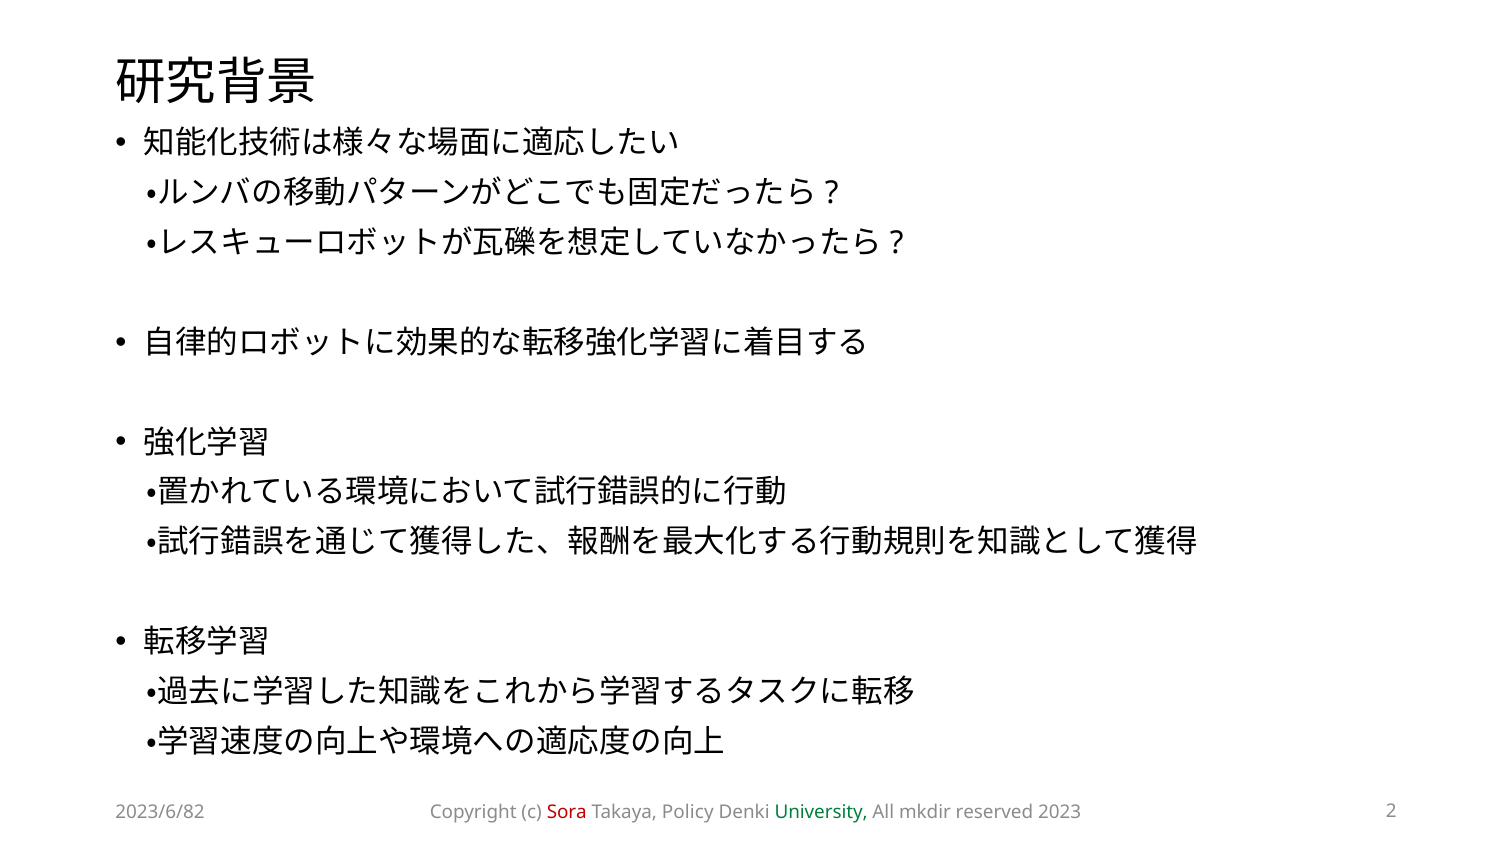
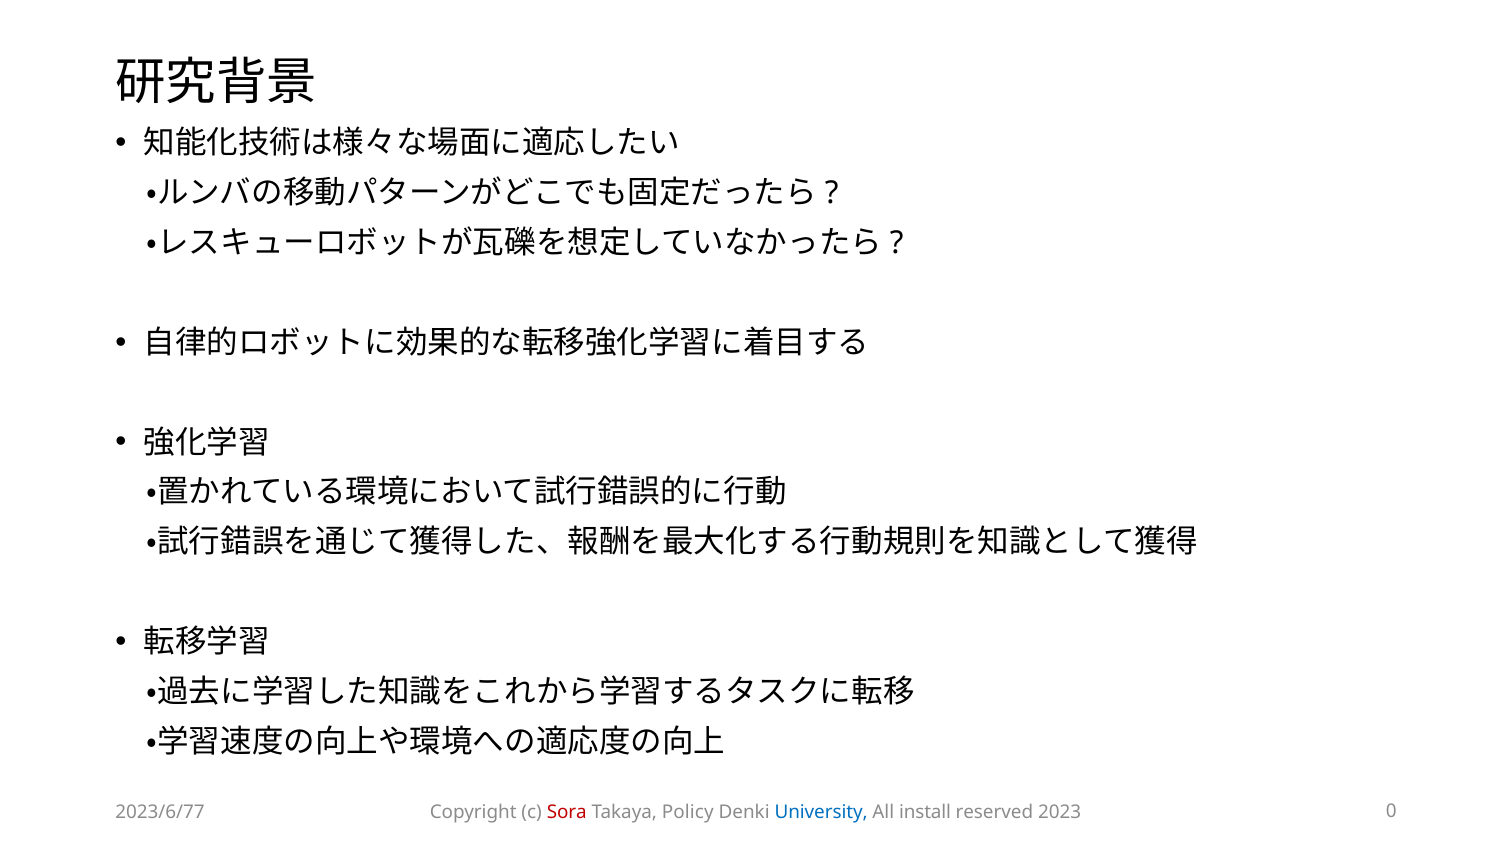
2023/6/82: 2023/6/82 -> 2023/6/77 (160, 812)
University colour: green -> blue (821, 812)
mkdir: mkdir -> install (925, 812)
2: 2 -> 0 (1391, 811)
